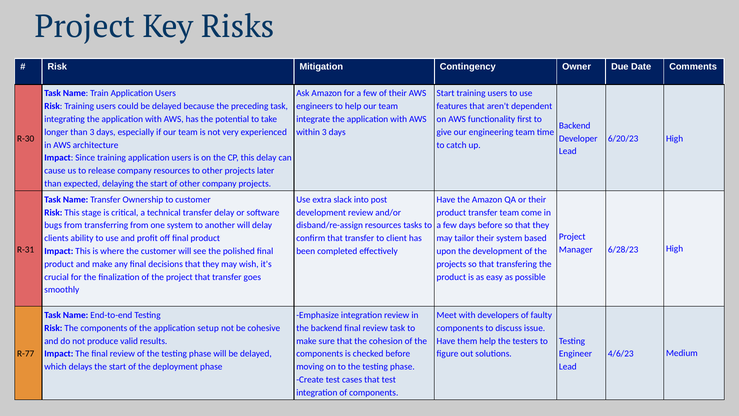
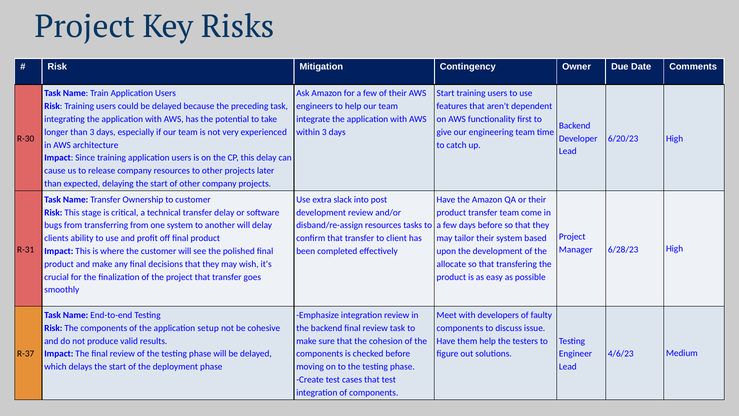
projects: projects -> allocate (451, 264)
R-77: R-77 -> R-37 (26, 354)
